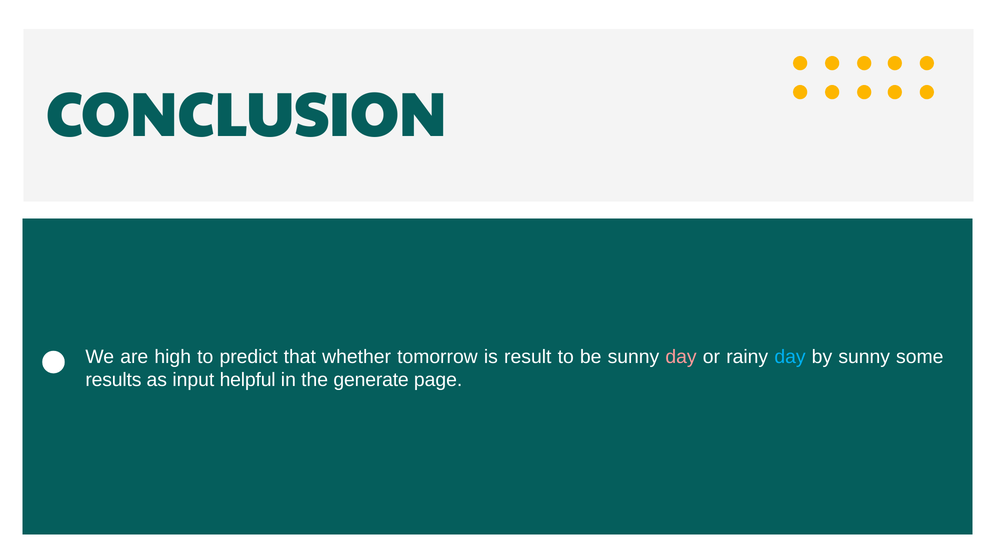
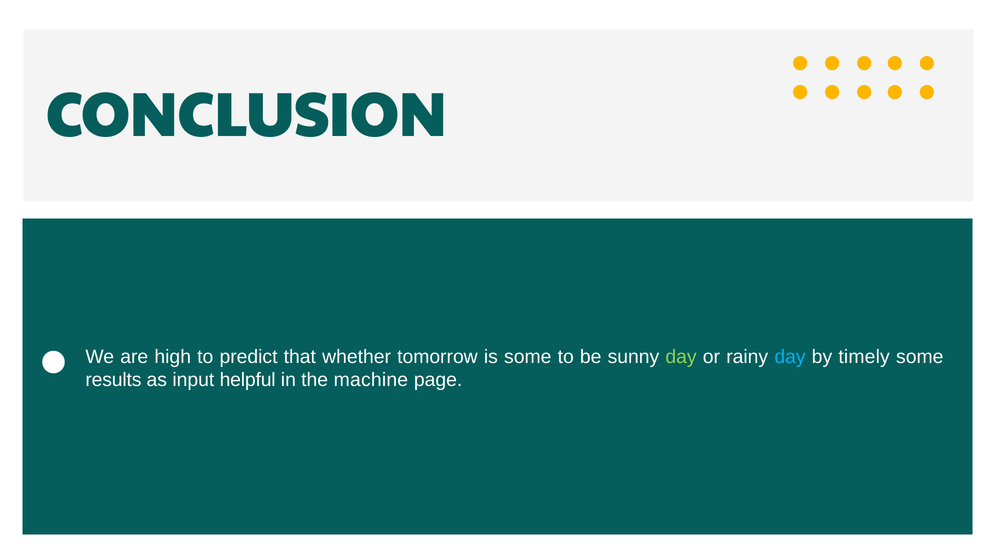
is result: result -> some (528, 357)
day colour: pink -> light green (681, 357)
by sunny: sunny -> timely (864, 357)
generate: generate -> machine (371, 380)
